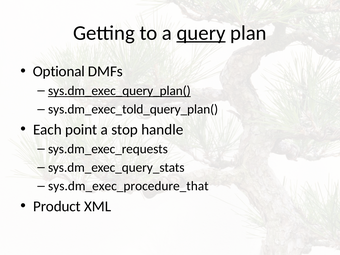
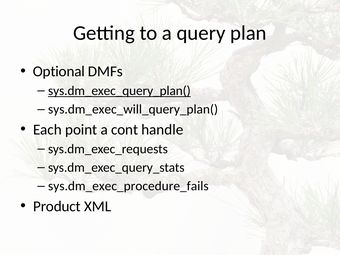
query underline: present -> none (201, 33)
sys.dm_exec_told_query_plan(: sys.dm_exec_told_query_plan( -> sys.dm_exec_will_query_plan( (133, 109)
stop: stop -> cont (125, 130)
sys.dm_exec_procedure_that: sys.dm_exec_procedure_that -> sys.dm_exec_procedure_fails (128, 186)
